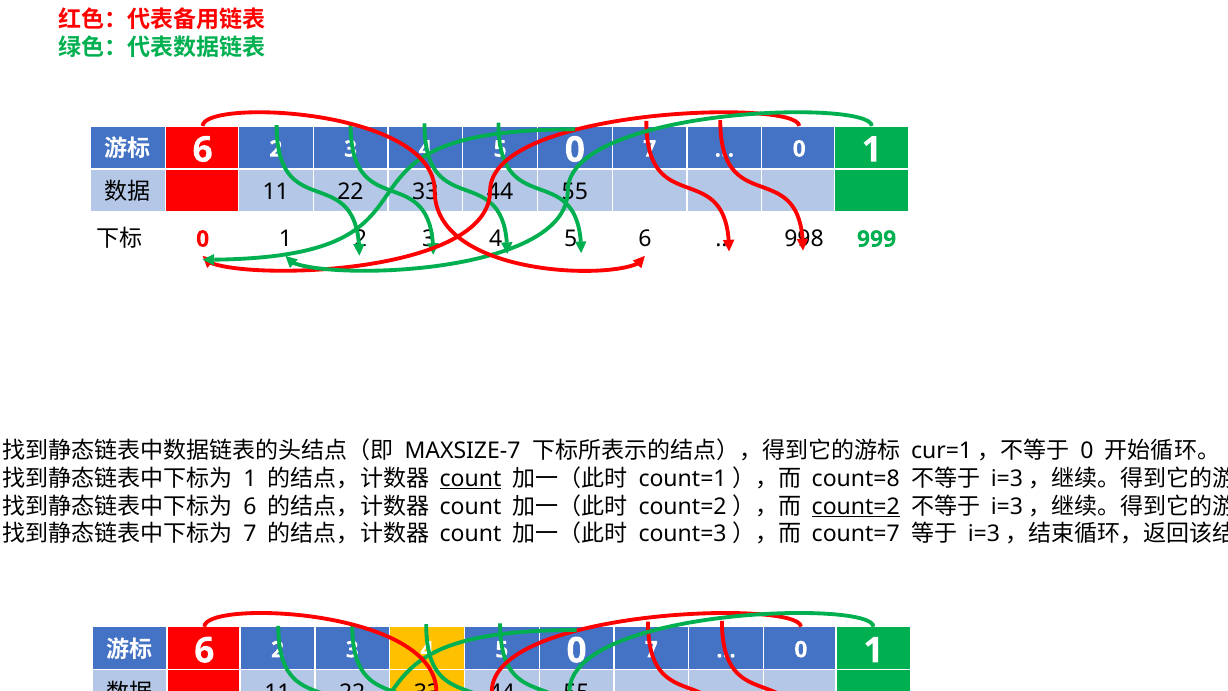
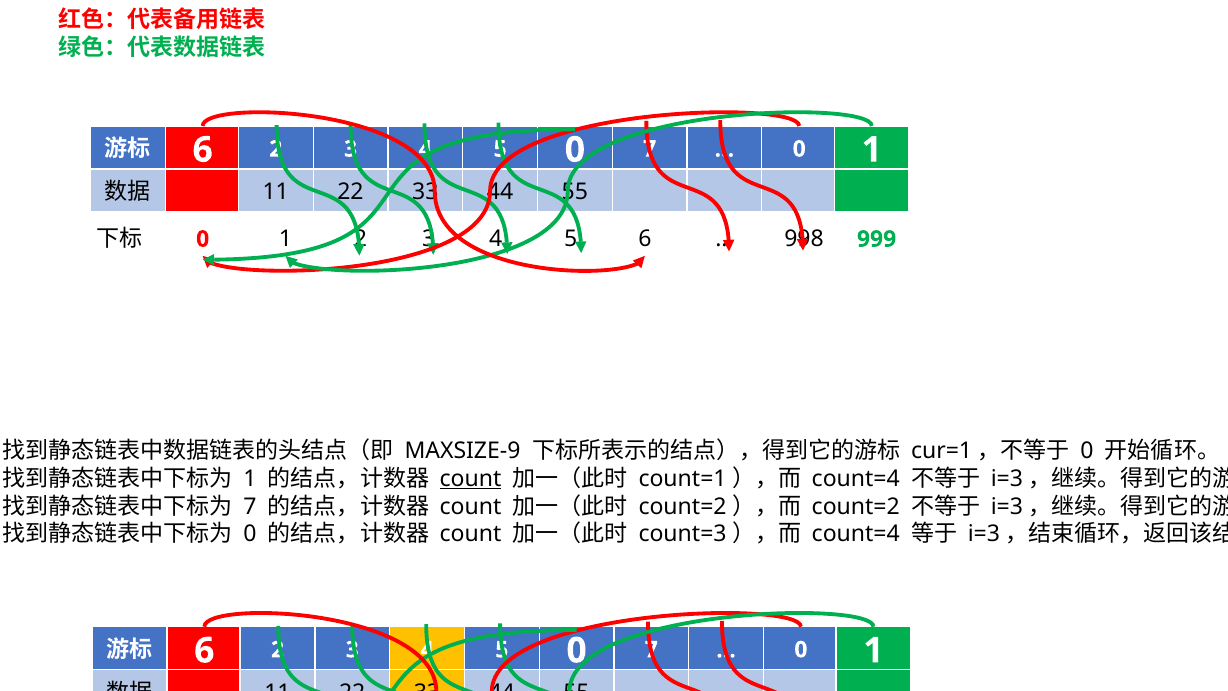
MAXSIZE-7: MAXSIZE-7 -> MAXSIZE-9 (463, 451)
count=8: count=8 -> count=4 (856, 479)
6: 6 -> 7 (250, 506)
count=2 underline: present -> none (856, 506)
7: 7 -> 0 (250, 534)
count=7: count=7 -> count=4 (856, 534)
